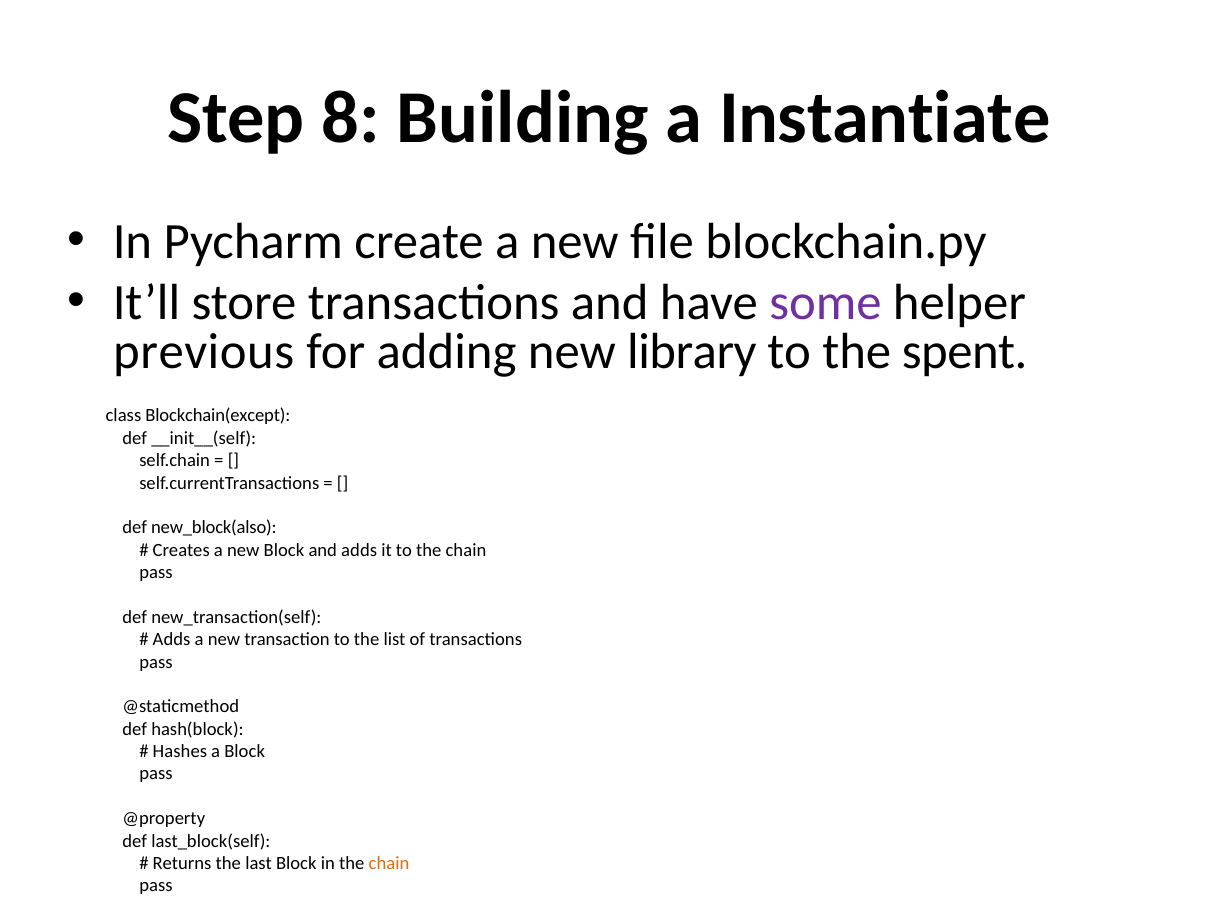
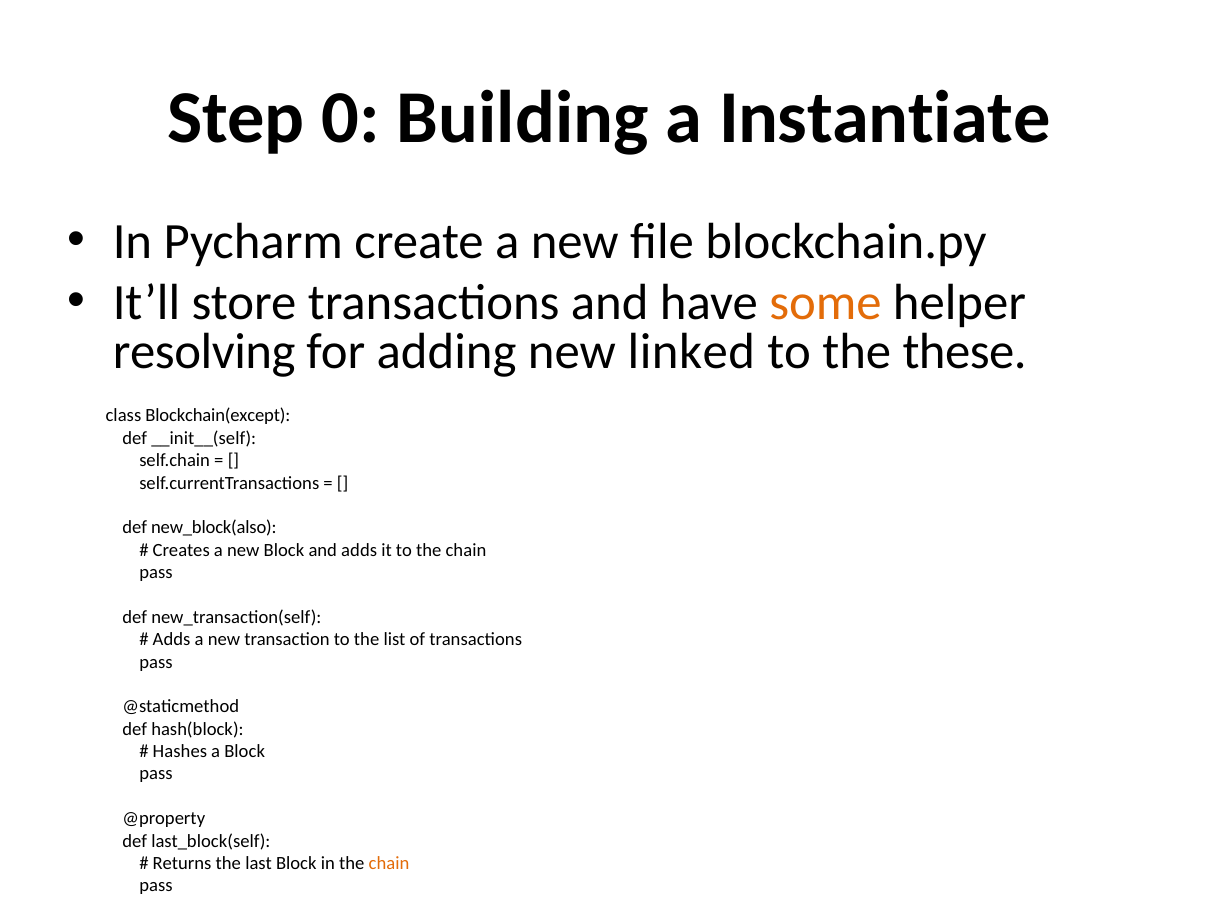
8: 8 -> 0 (351, 118)
some colour: purple -> orange (825, 302)
previous: previous -> resolving (204, 351)
library: library -> linked (691, 351)
spent: spent -> these (965, 351)
